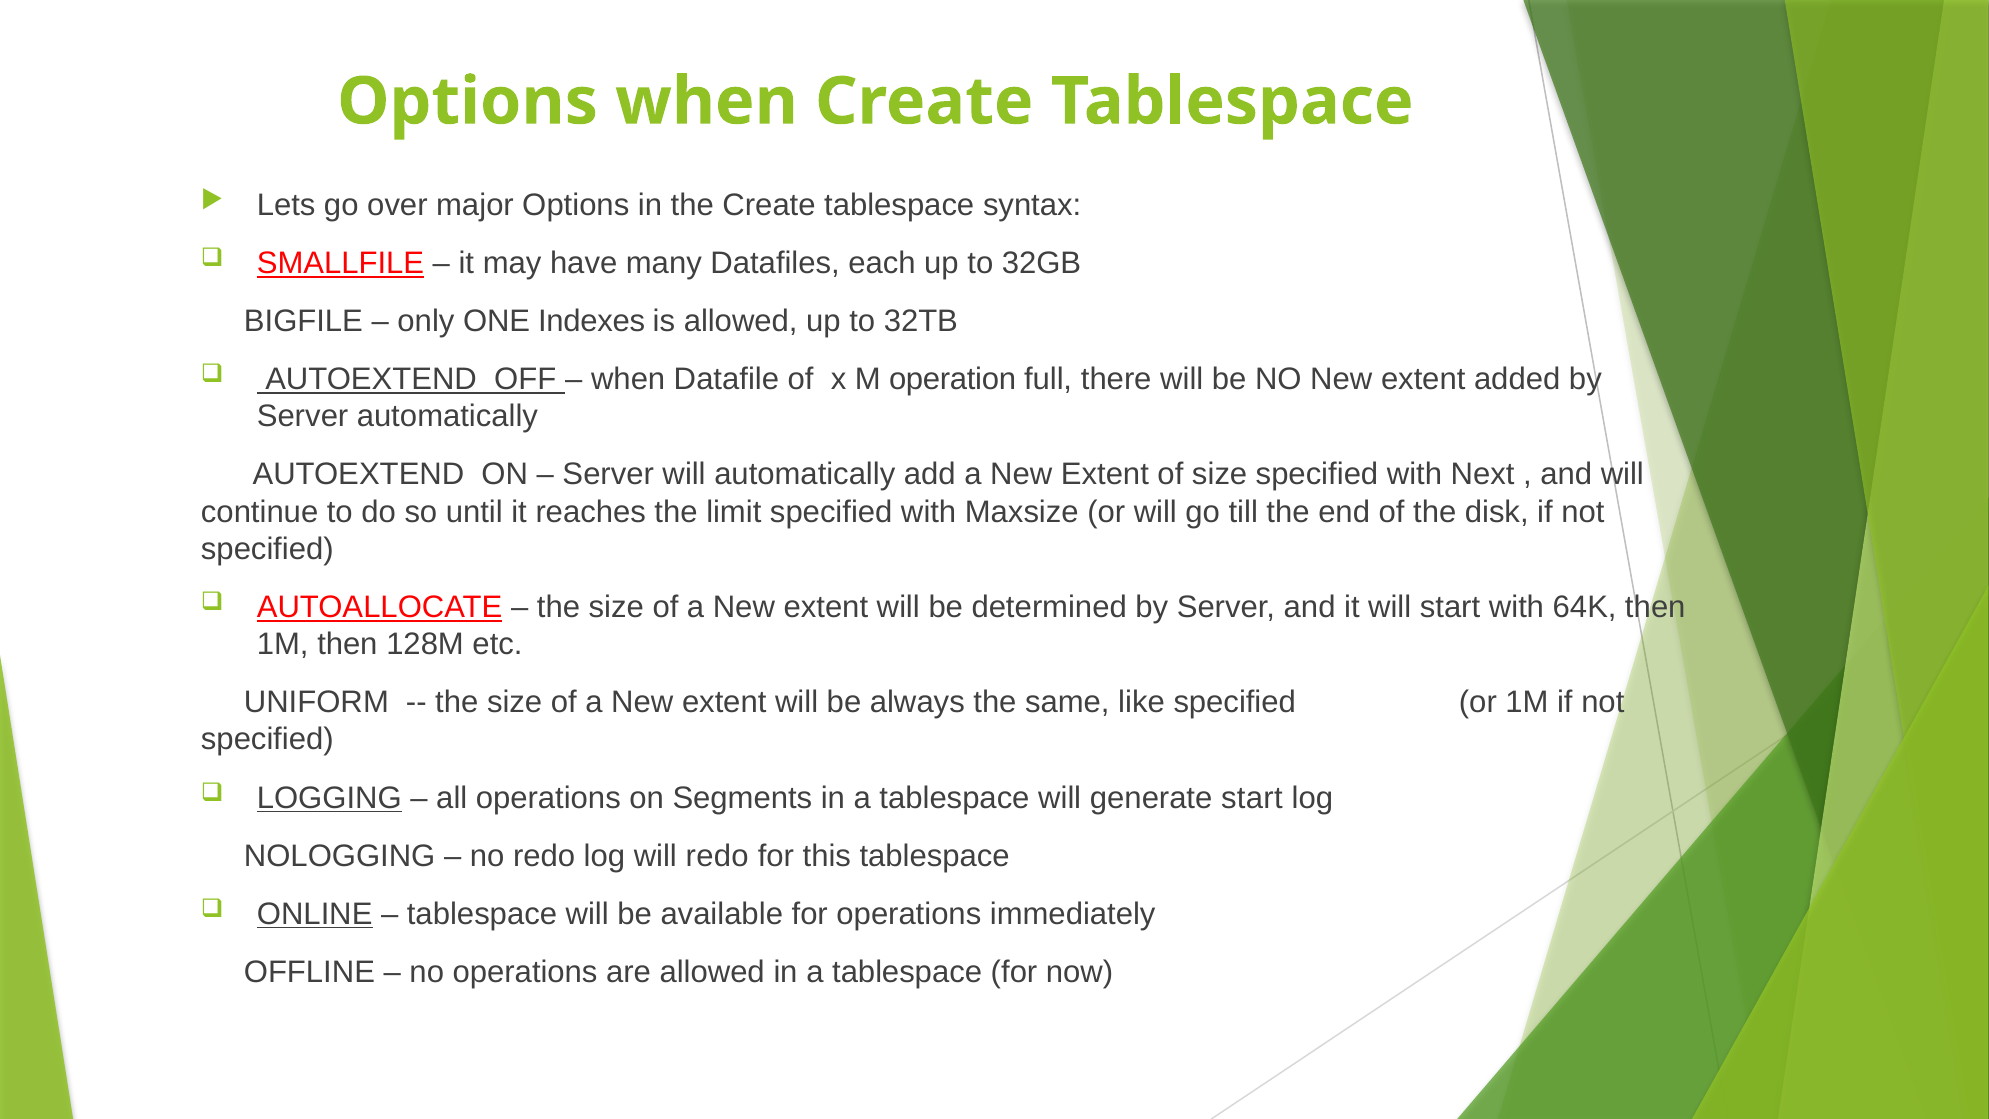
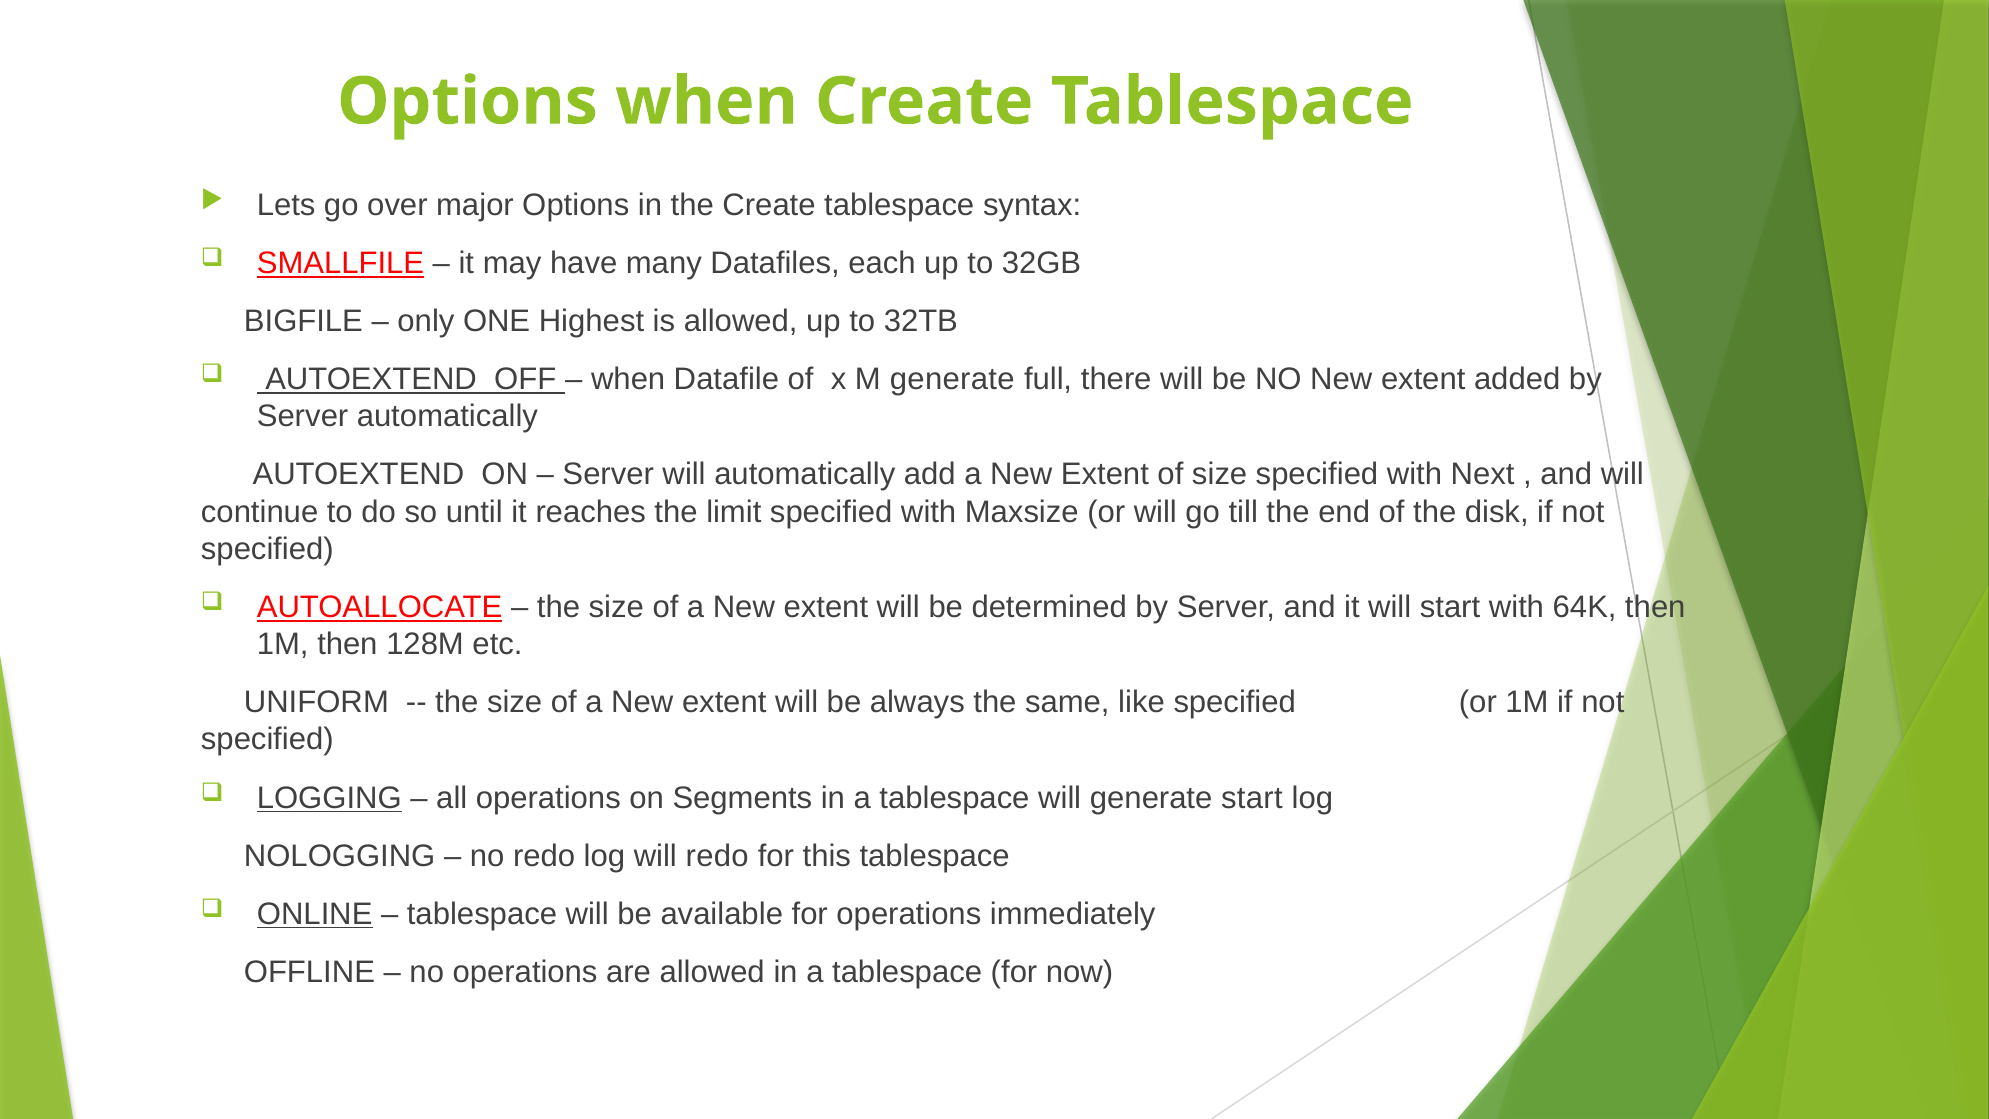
Indexes: Indexes -> Highest (591, 321)
M operation: operation -> generate (952, 379)
